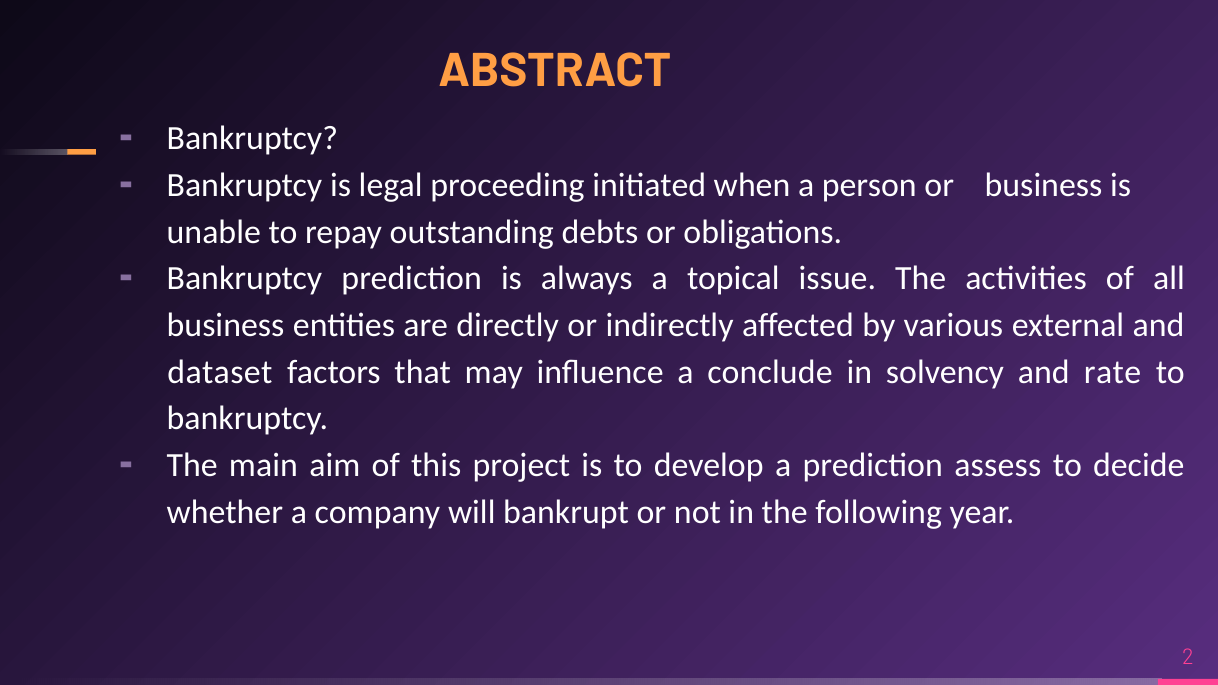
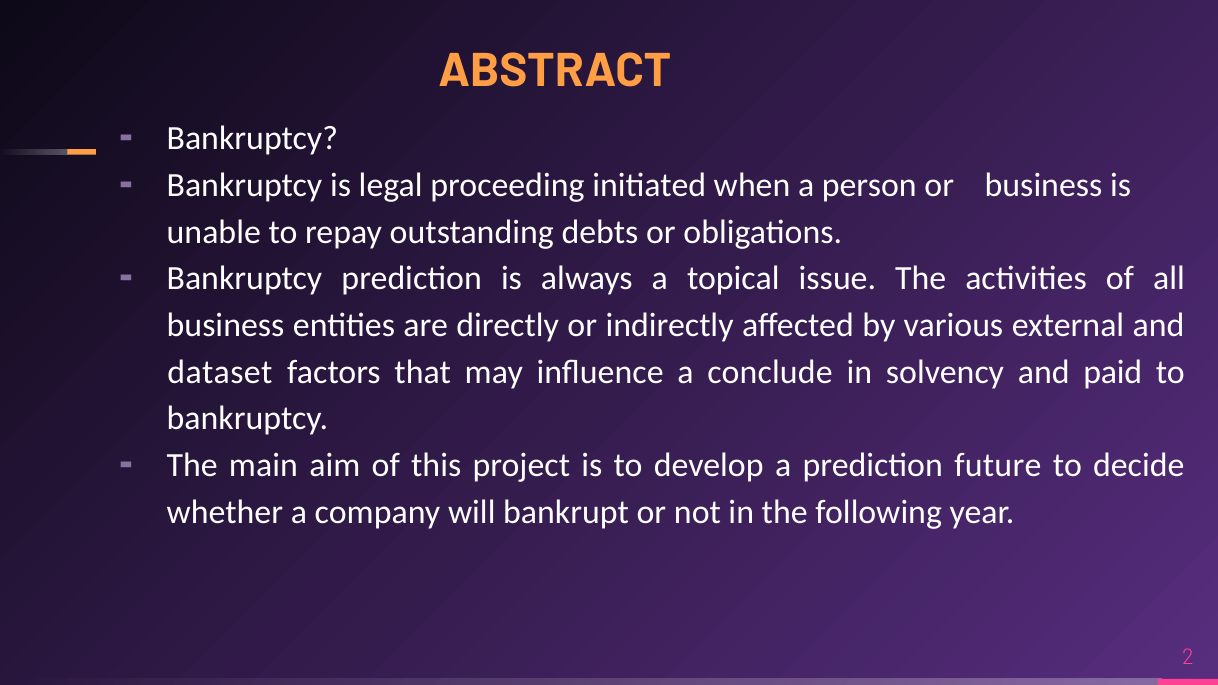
rate: rate -> paid (1113, 372)
assess: assess -> future (998, 466)
